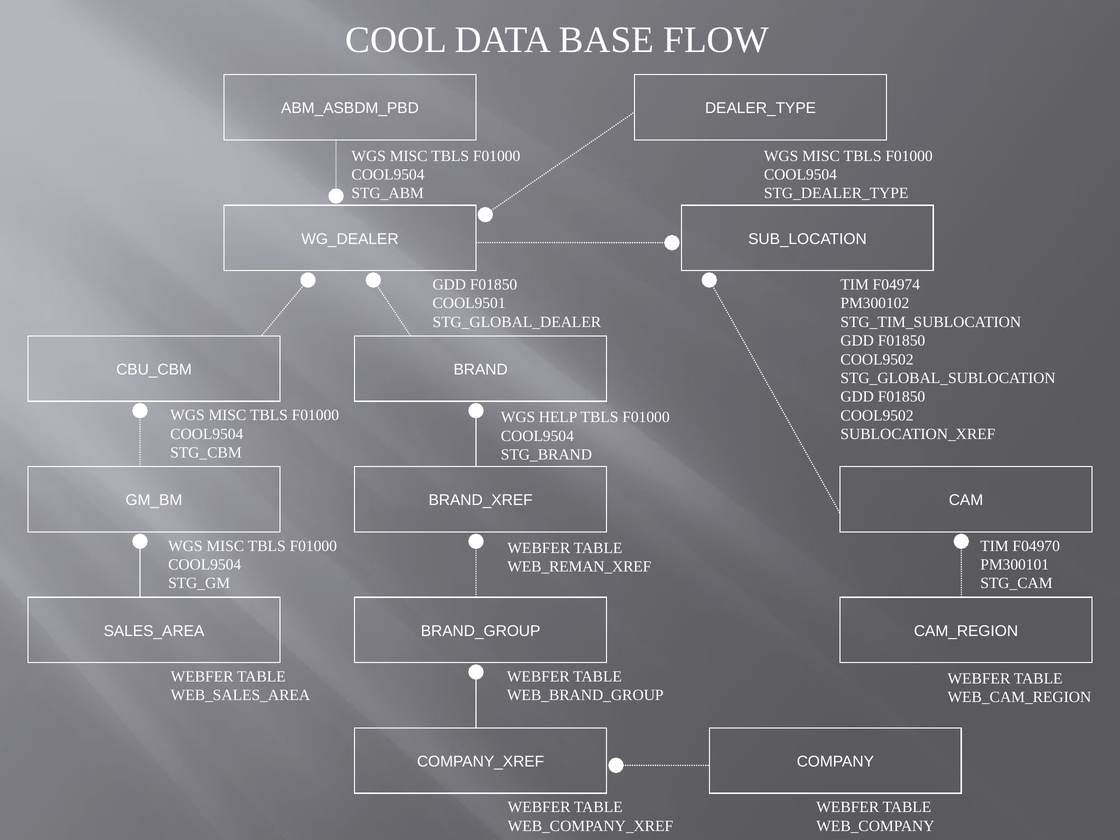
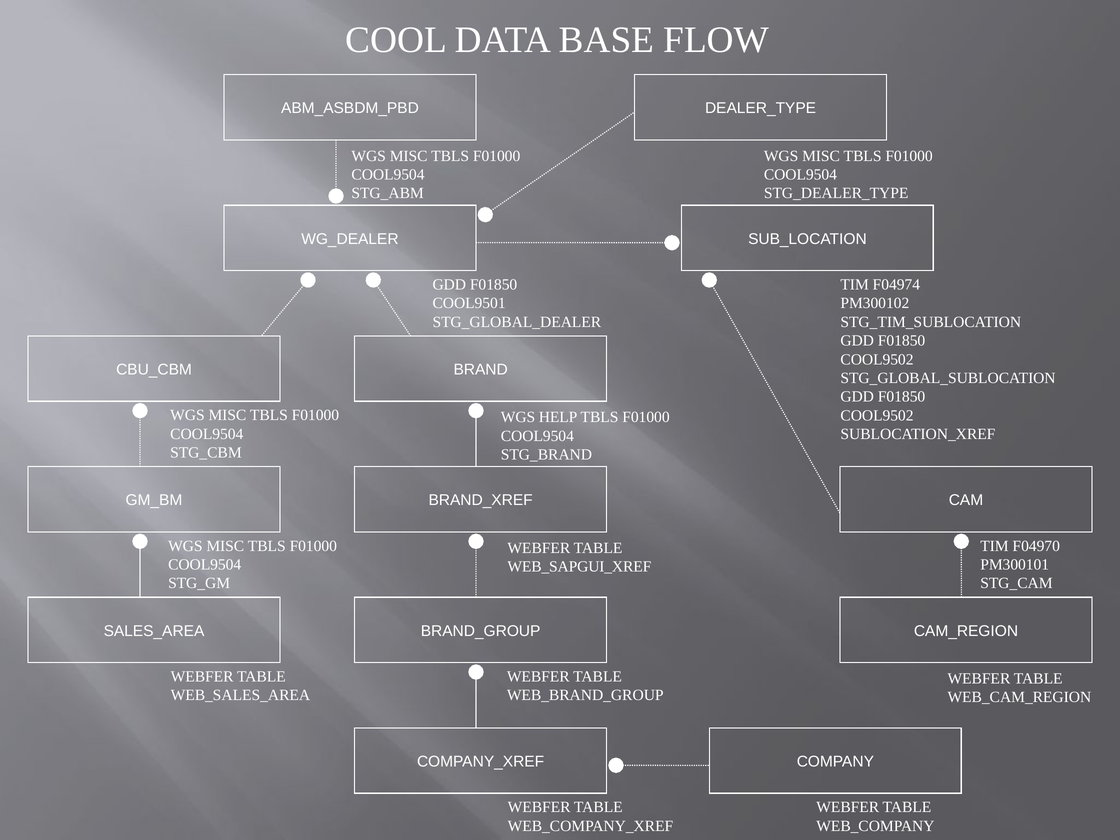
WEB_REMAN_XREF: WEB_REMAN_XREF -> WEB_SAPGUI_XREF (579, 567)
